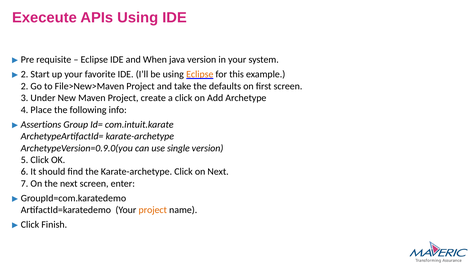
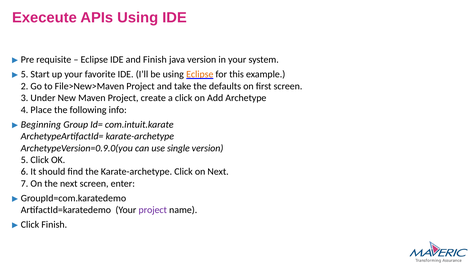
and When: When -> Finish (155, 60)
2: 2 -> 5 (25, 74)
Assertions: Assertions -> Beginning (41, 125)
project colour: orange -> purple (153, 210)
